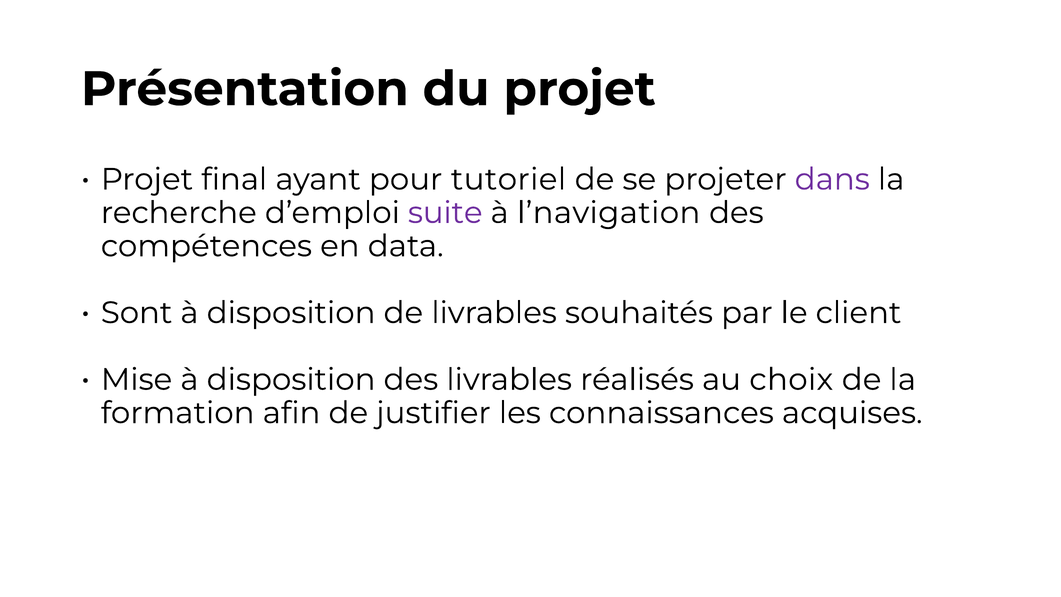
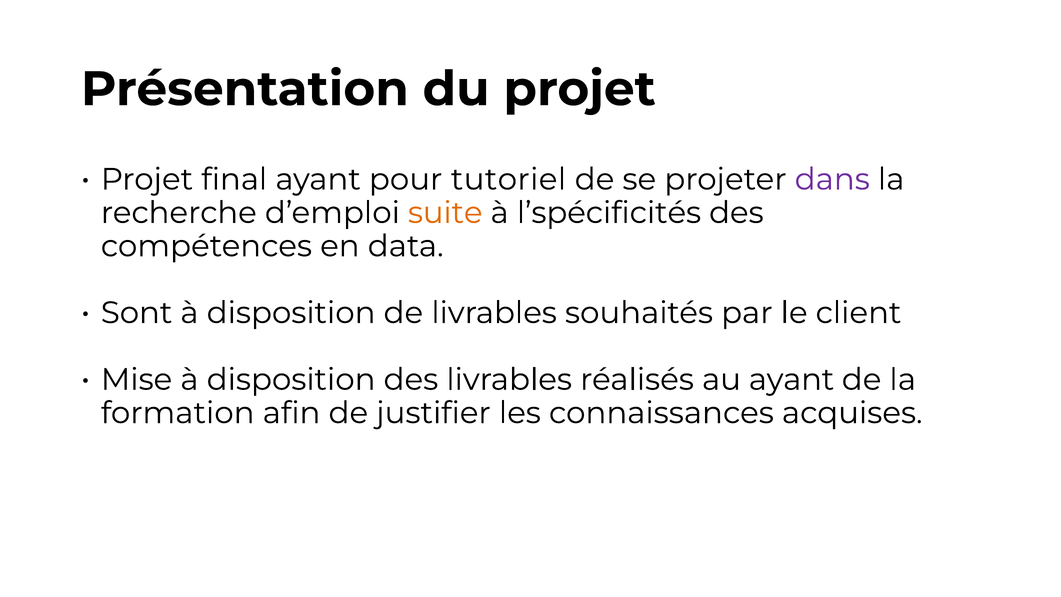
suite colour: purple -> orange (445, 213)
l’navigation: l’navigation -> l’spécificités (609, 213)
au choix: choix -> ayant (791, 379)
